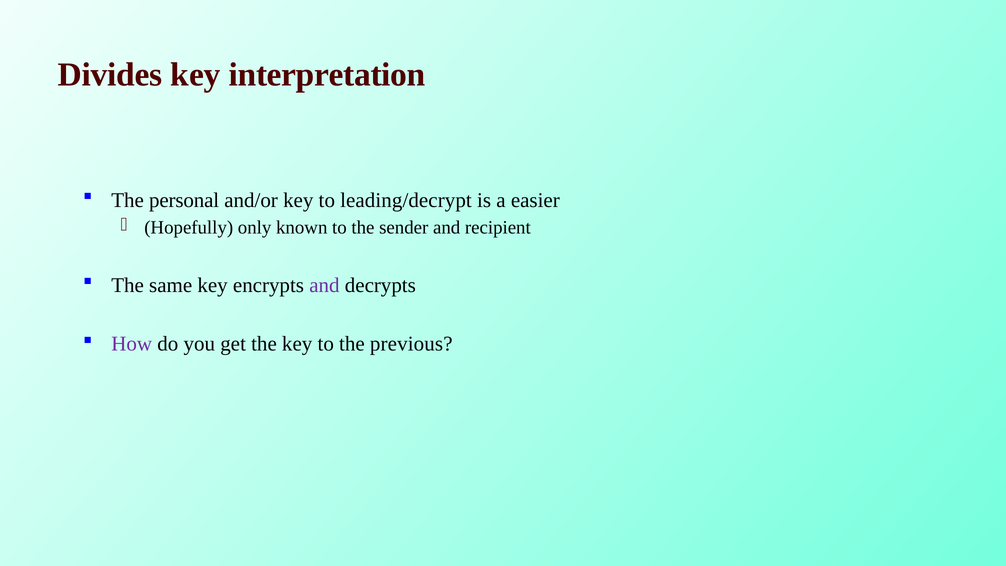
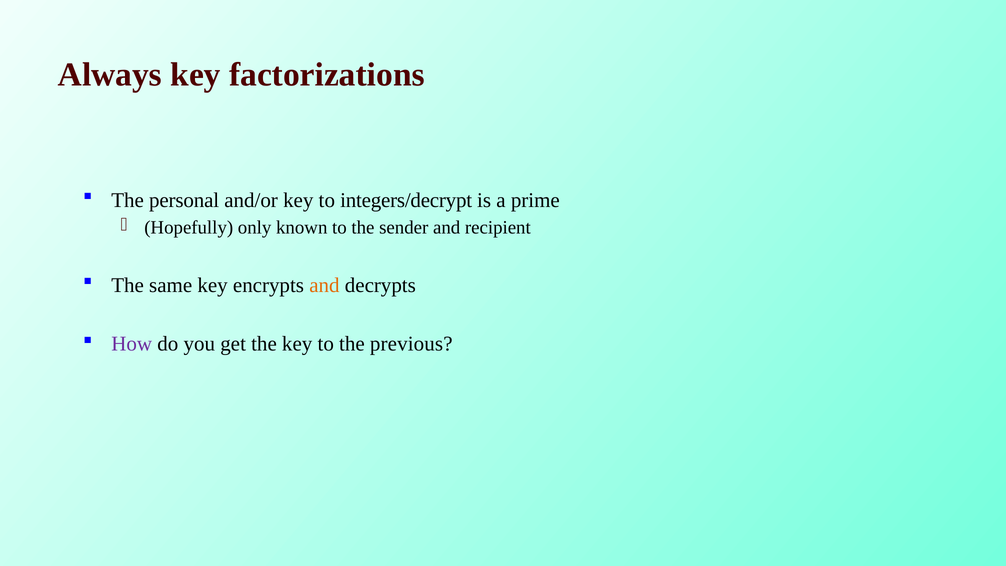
Divides: Divides -> Always (110, 75)
interpretation: interpretation -> factorizations (327, 75)
leading/decrypt: leading/decrypt -> integers/decrypt (406, 200)
easier: easier -> prime (535, 200)
and colour: purple -> orange (324, 285)
